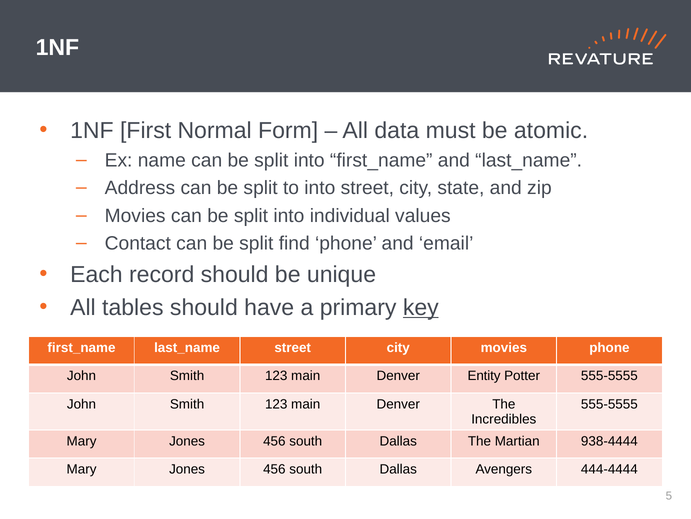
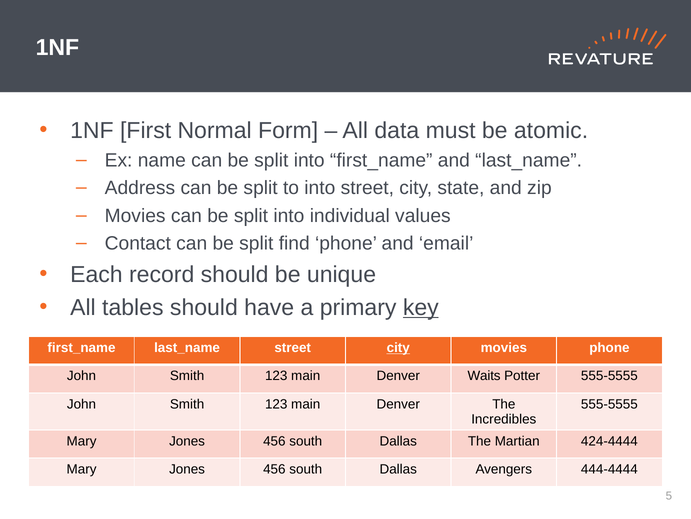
city underline: none -> present (398, 347)
Entity: Entity -> Waits (484, 376)
938-4444: 938-4444 -> 424-4444 (609, 441)
